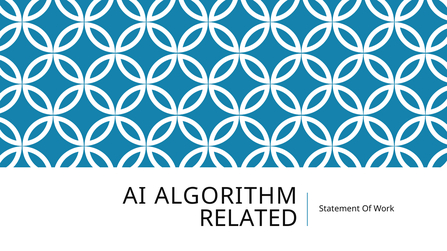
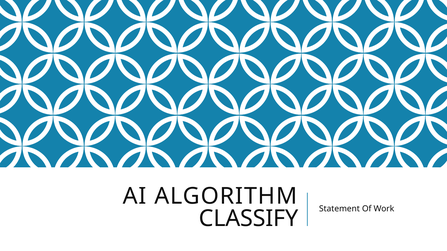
RELATED: RELATED -> CLASSIFY (249, 219)
